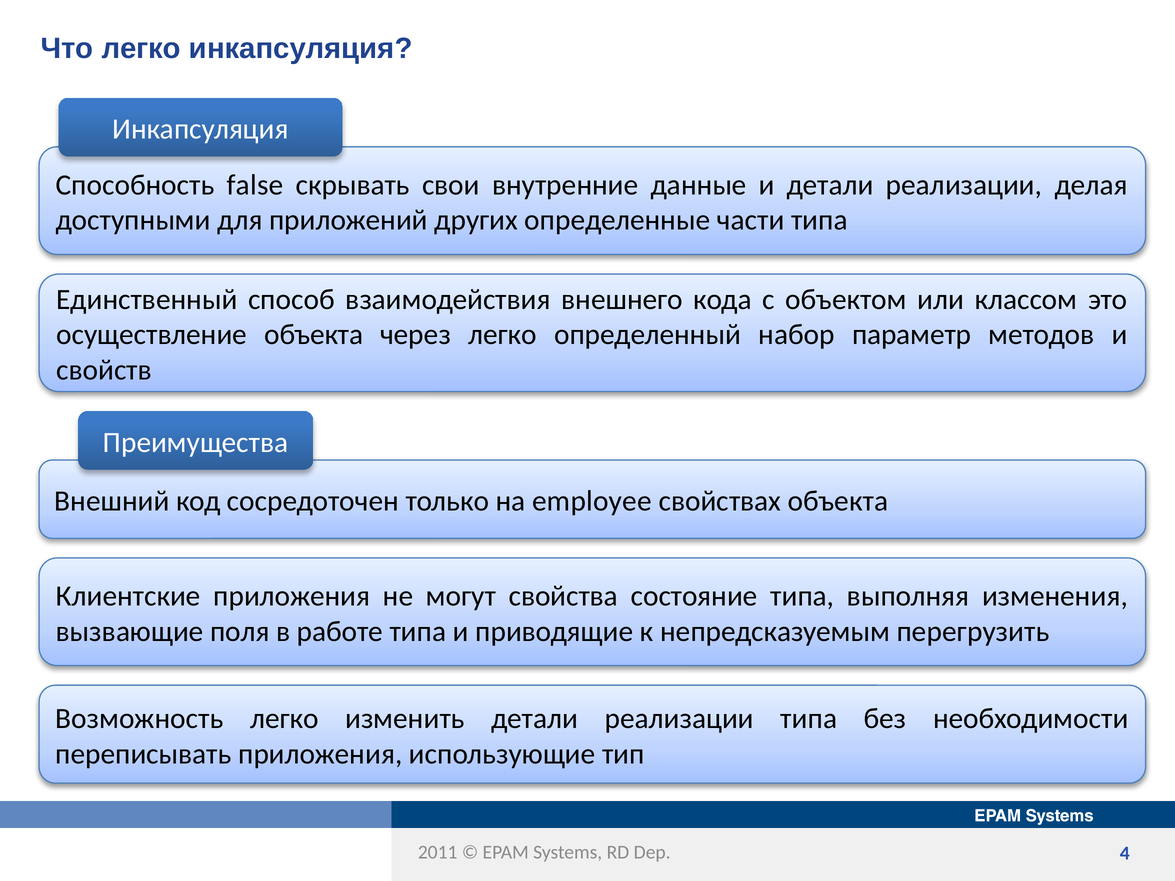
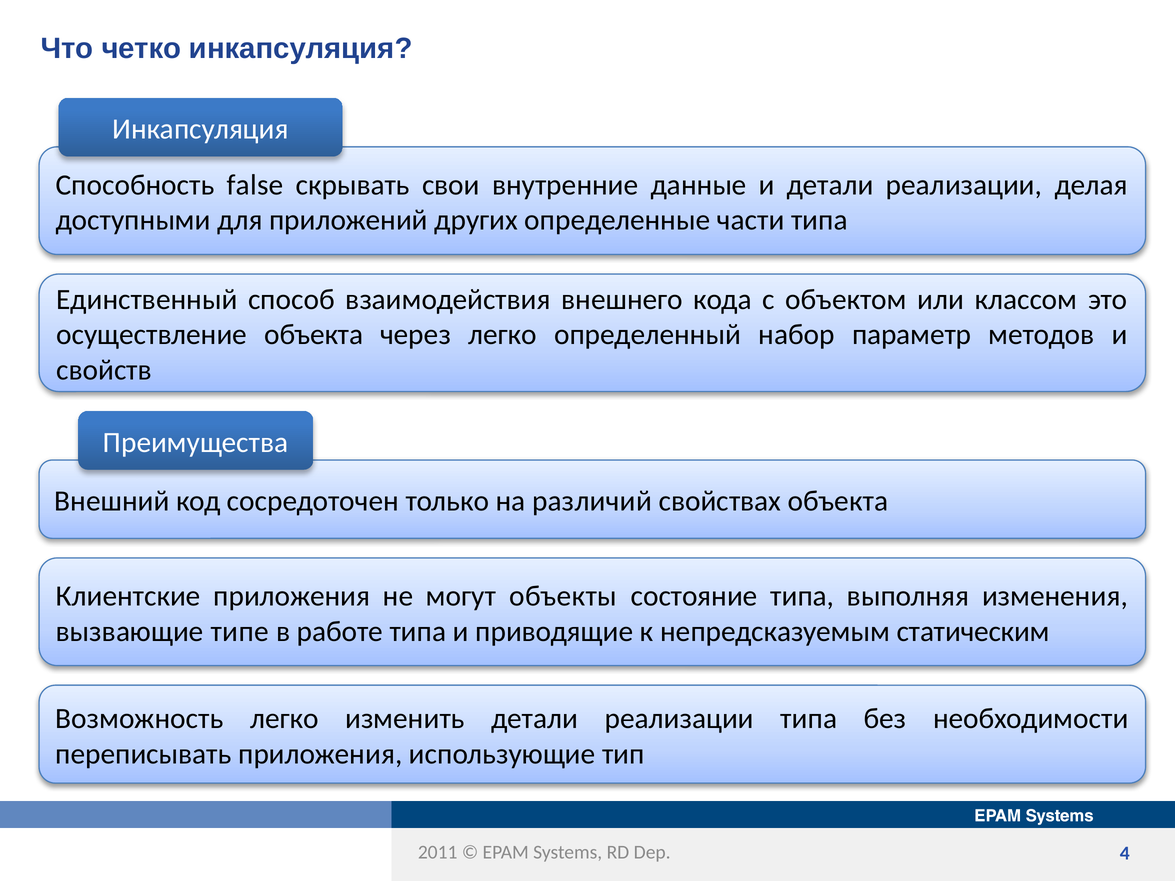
Что легко: легко -> четко (141, 49)
employee: employee -> различий (592, 501)
свойства: свойства -> объекты (563, 596)
поля: поля -> типе (240, 632)
перегрузить: перегрузить -> статическим (973, 632)
